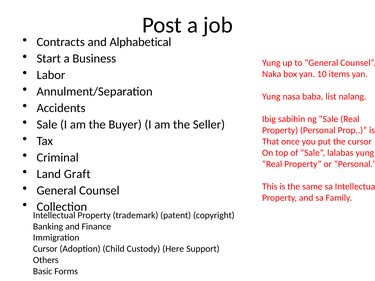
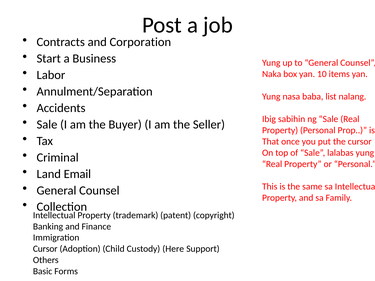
Alphabetical: Alphabetical -> Corporation (140, 42)
Graft: Graft -> Email (77, 174)
